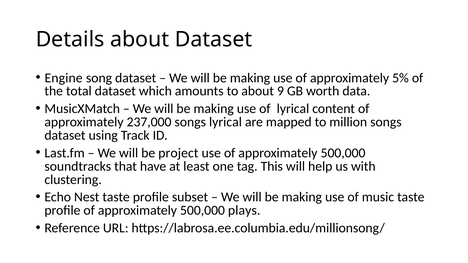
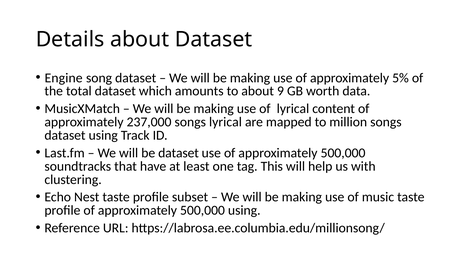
be project: project -> dataset (179, 153)
500,000 plays: plays -> using (244, 211)
